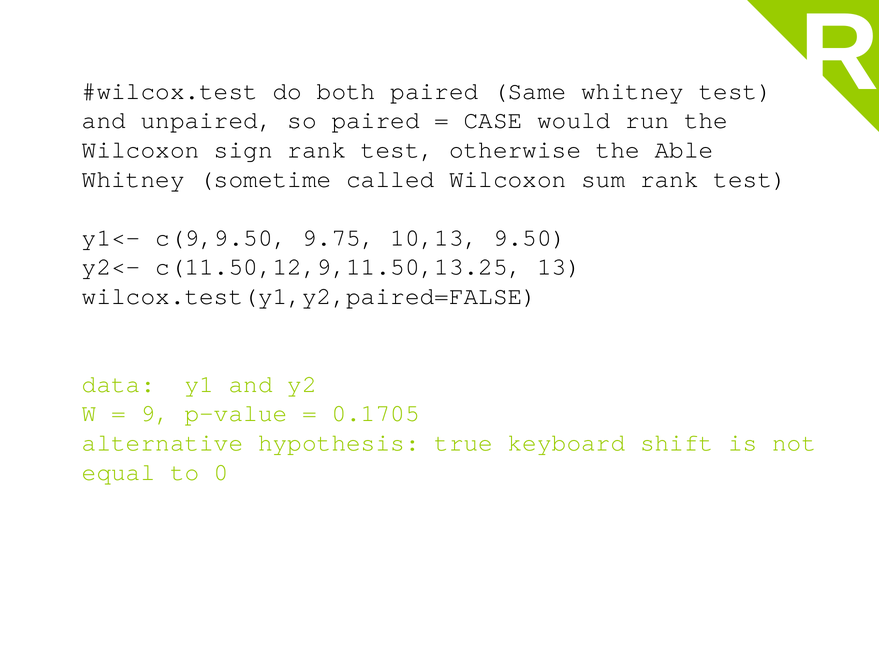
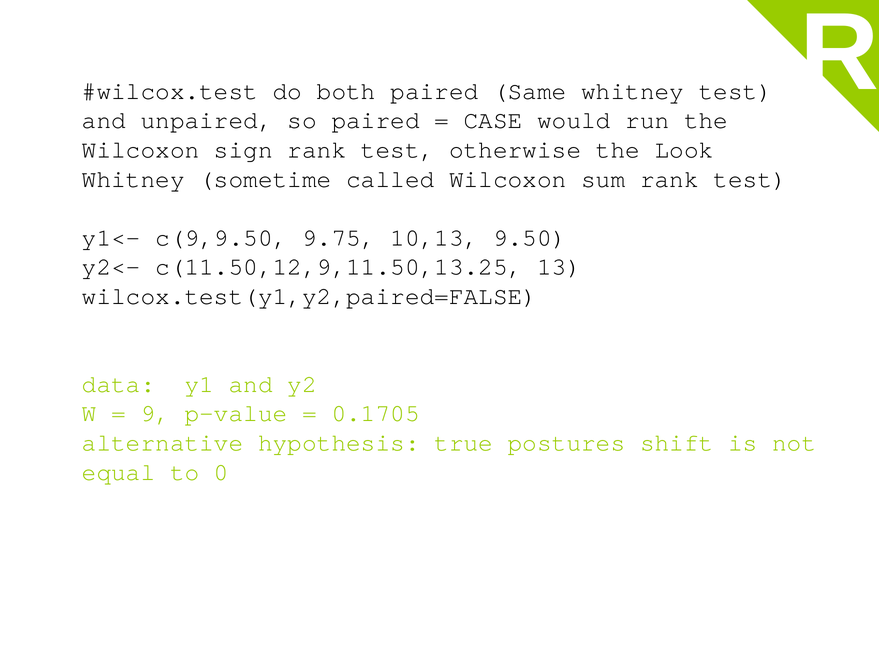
Able: Able -> Look (684, 150)
keyboard: keyboard -> postures (567, 443)
